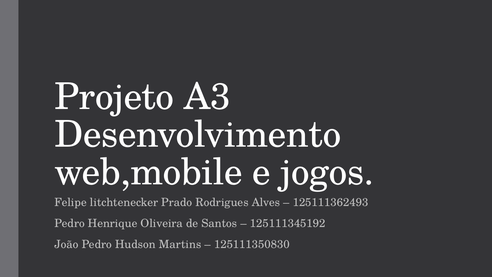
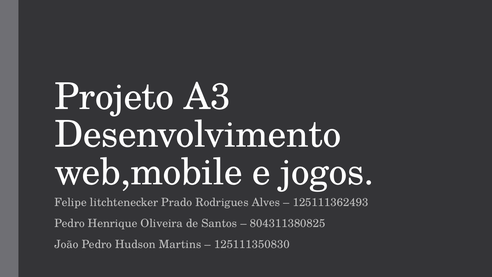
125111345192: 125111345192 -> 804311380825 (288, 223)
